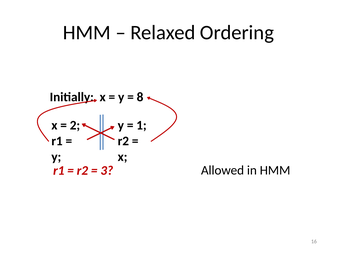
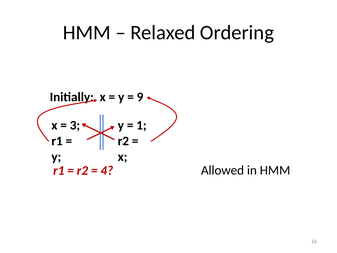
8: 8 -> 9 (140, 97)
2: 2 -> 3 (75, 125)
3: 3 -> 4 (107, 170)
